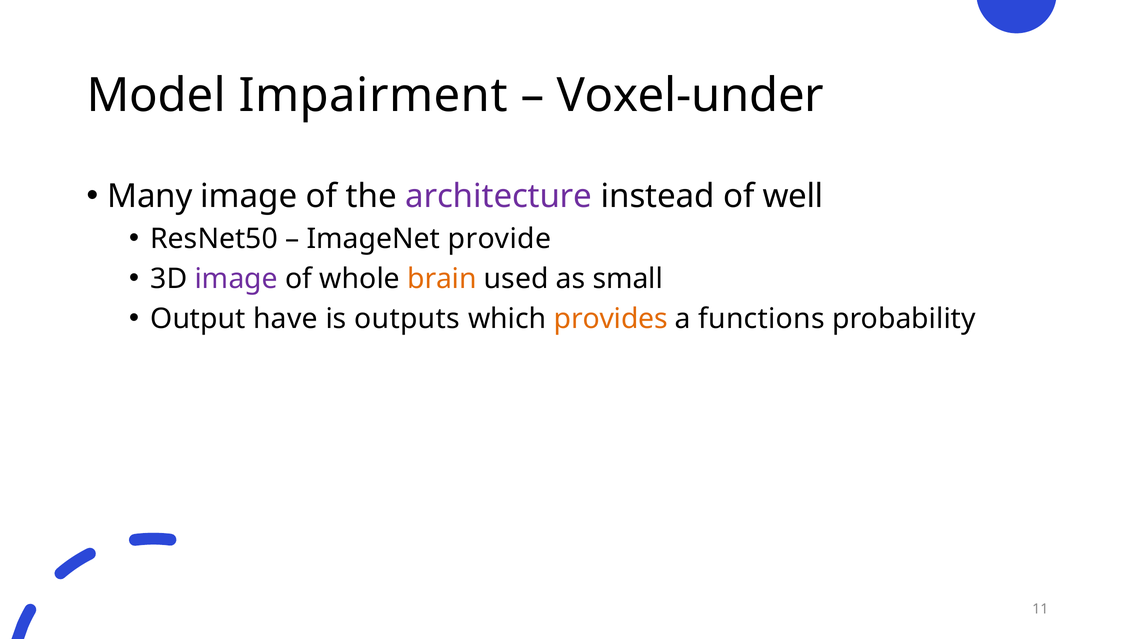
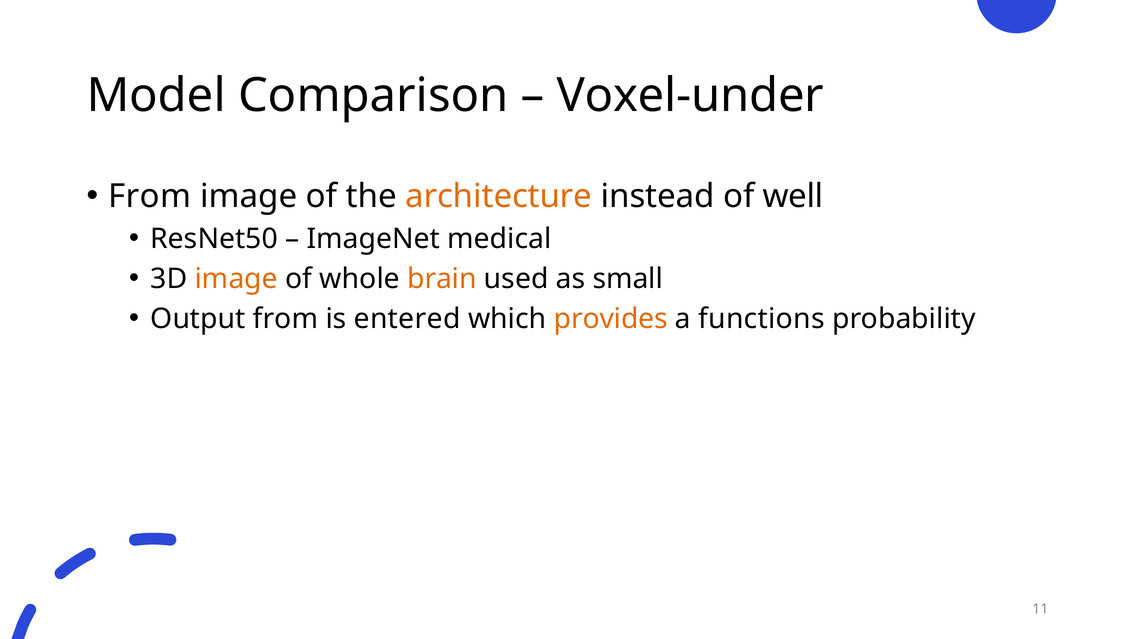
Impairment: Impairment -> Comparison (373, 95)
Many: Many -> From (150, 196)
architecture colour: purple -> orange (499, 196)
provide: provide -> medical (500, 239)
image colour: purple -> orange (236, 279)
Output have: have -> from (285, 319)
outputs: outputs -> entered (407, 319)
